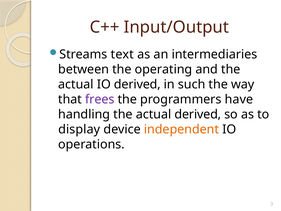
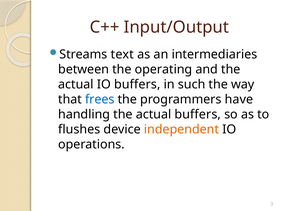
IO derived: derived -> buffers (137, 84)
frees colour: purple -> blue (100, 99)
actual derived: derived -> buffers (198, 114)
display: display -> flushes (79, 129)
